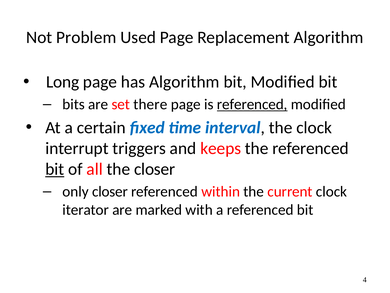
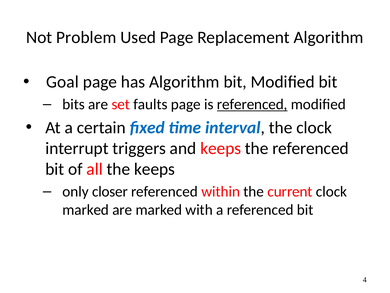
Long: Long -> Goal (63, 82)
there: there -> faults (150, 104)
bit underline: present -> none (55, 169)
the closer: closer -> keeps (155, 169)
iterator: iterator -> marked (86, 209)
